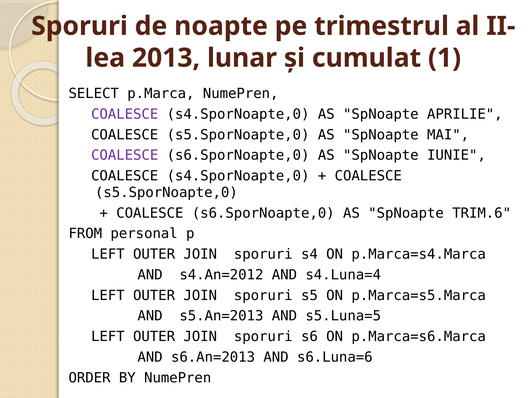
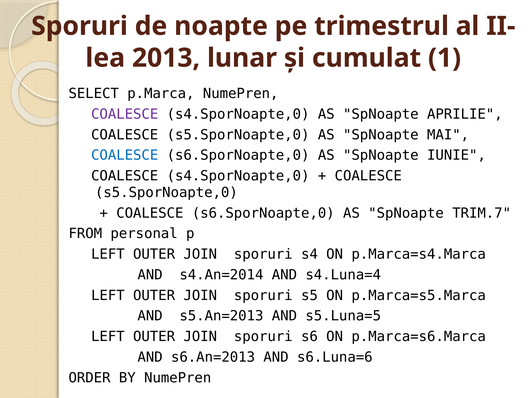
COALESCE colour: purple -> blue (125, 155)
TRIM.6: TRIM.6 -> TRIM.7 (482, 213)
s4.An=2012: s4.An=2012 -> s4.An=2014 (221, 275)
